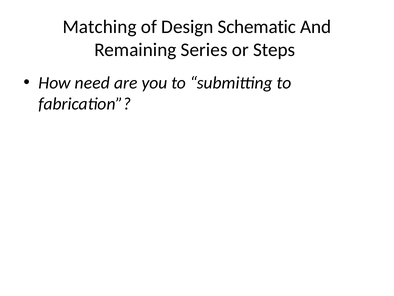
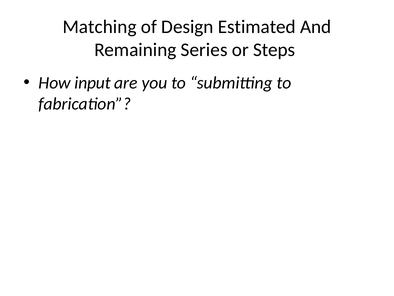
Schematic: Schematic -> Estimated (257, 27)
need: need -> input (93, 83)
